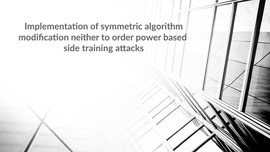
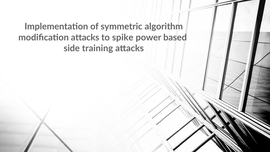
modification neither: neither -> attacks (85, 37)
order: order -> spike (123, 37)
